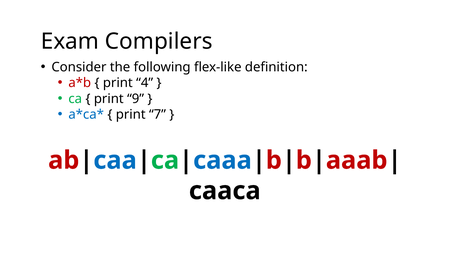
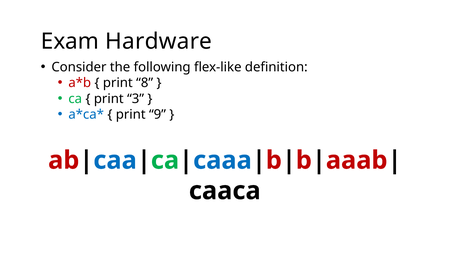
Compilers: Compilers -> Hardware (159, 42)
4: 4 -> 8 (145, 83)
9: 9 -> 3 (136, 99)
7: 7 -> 9 (157, 115)
